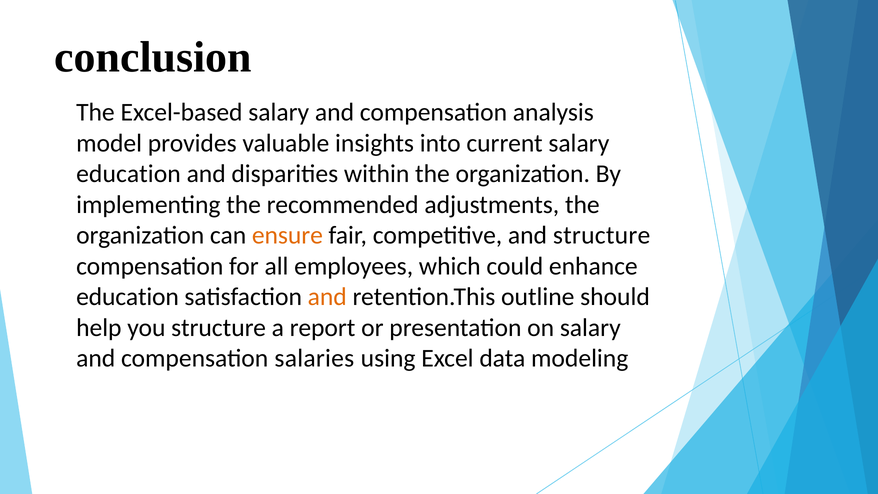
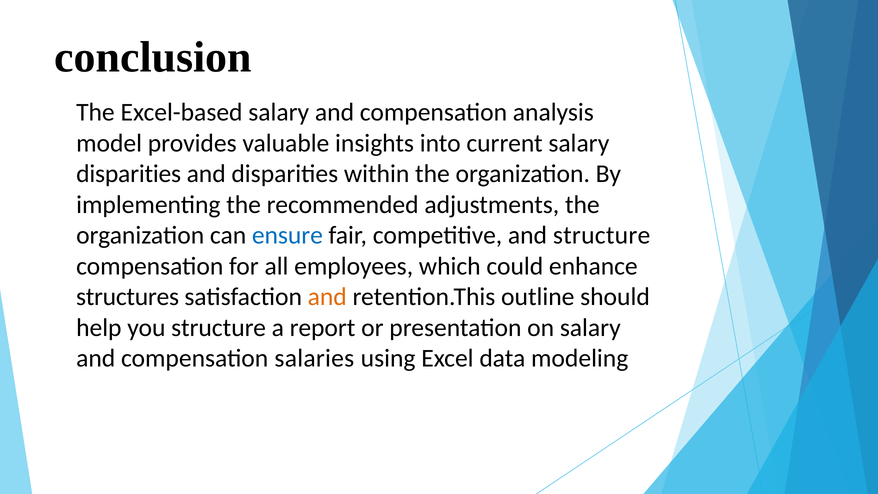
education: education -> disparities (129, 174)
ensure colour: orange -> blue (287, 235)
education: education -> structures (128, 297)
